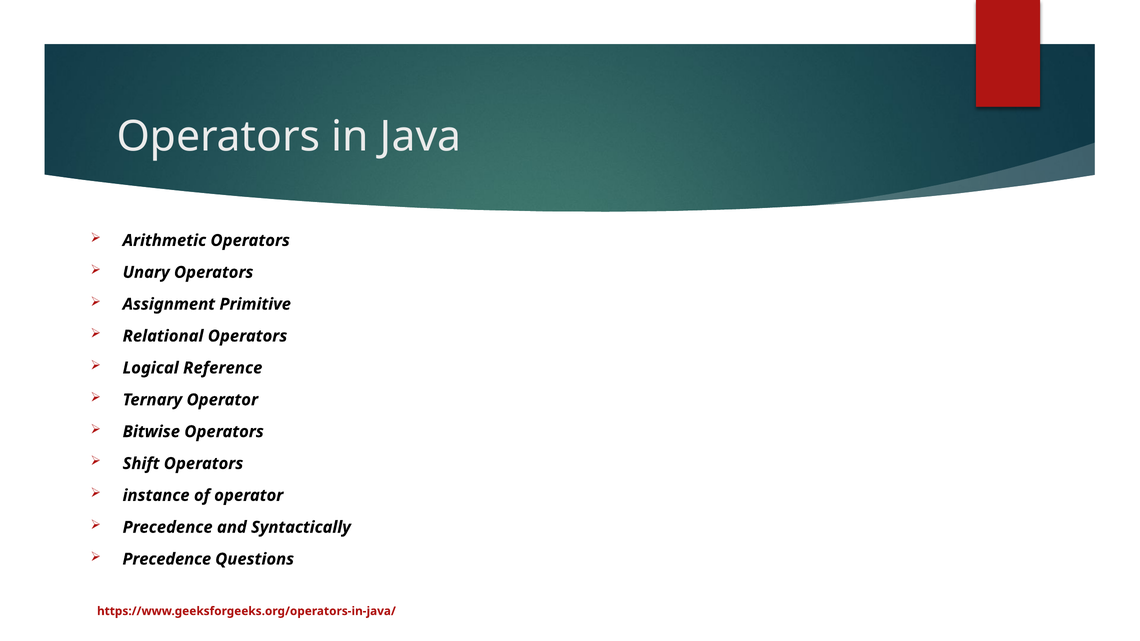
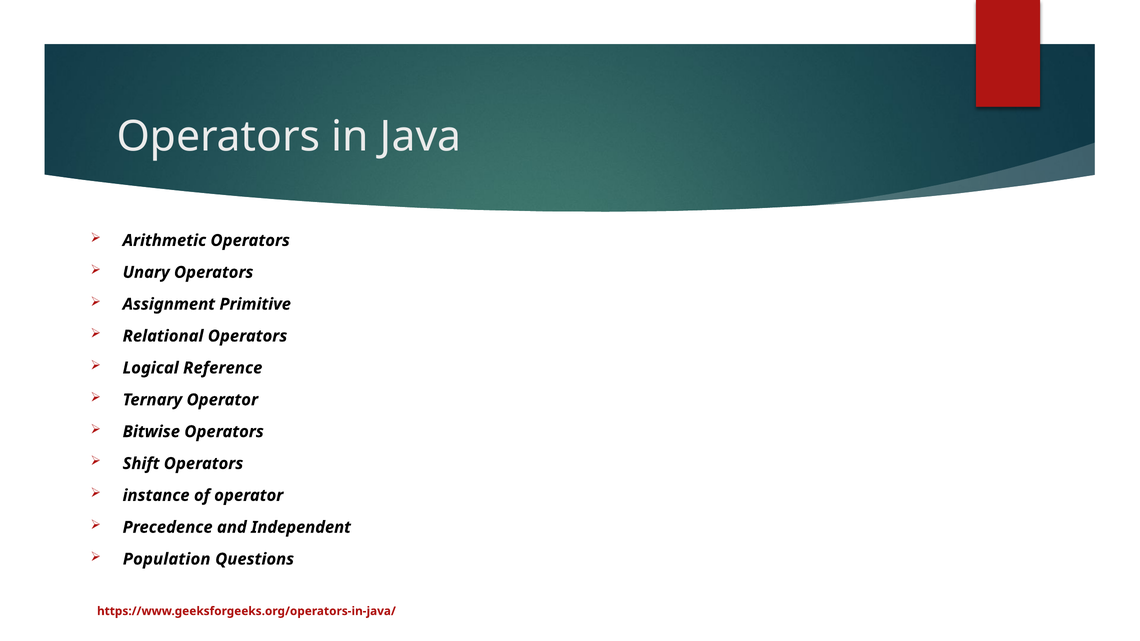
Syntactically: Syntactically -> Independent (301, 527)
Precedence: Precedence -> Population (167, 559)
